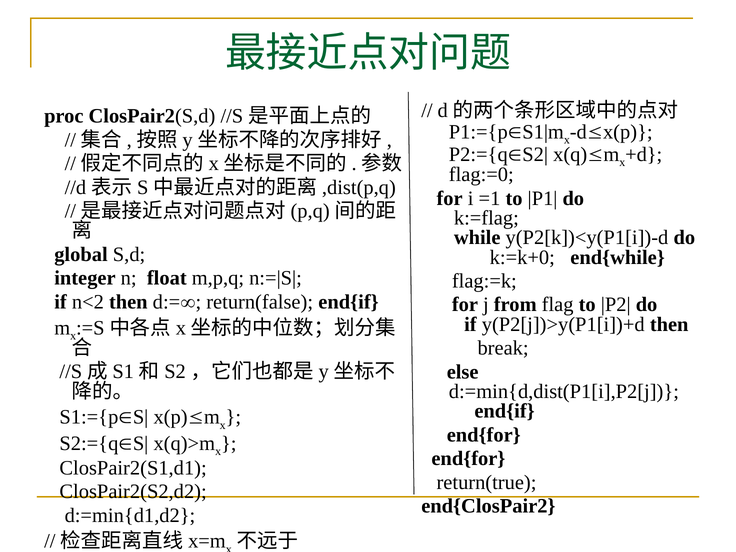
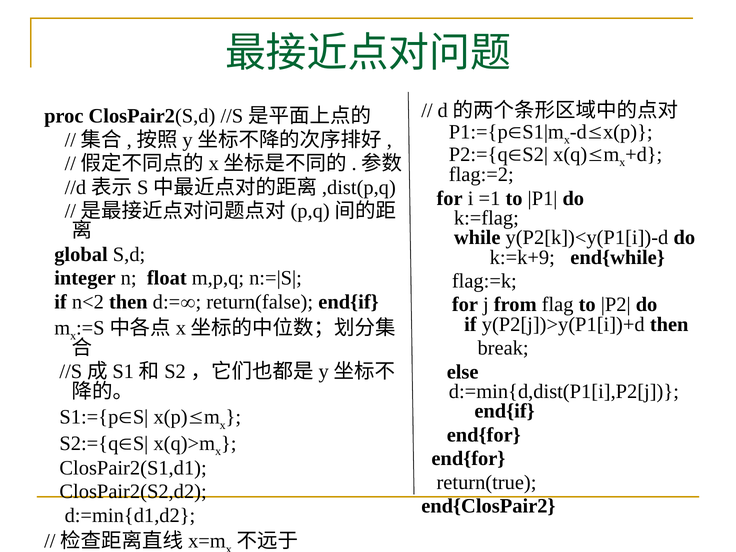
flag:=0: flag:=0 -> flag:=2 (481, 175)
k:=k+0: k:=k+0 -> k:=k+9 (522, 257)
